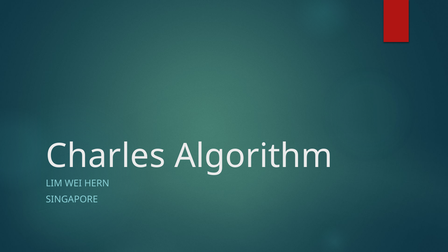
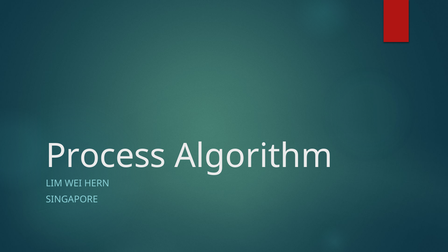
Charles: Charles -> Process (106, 156)
